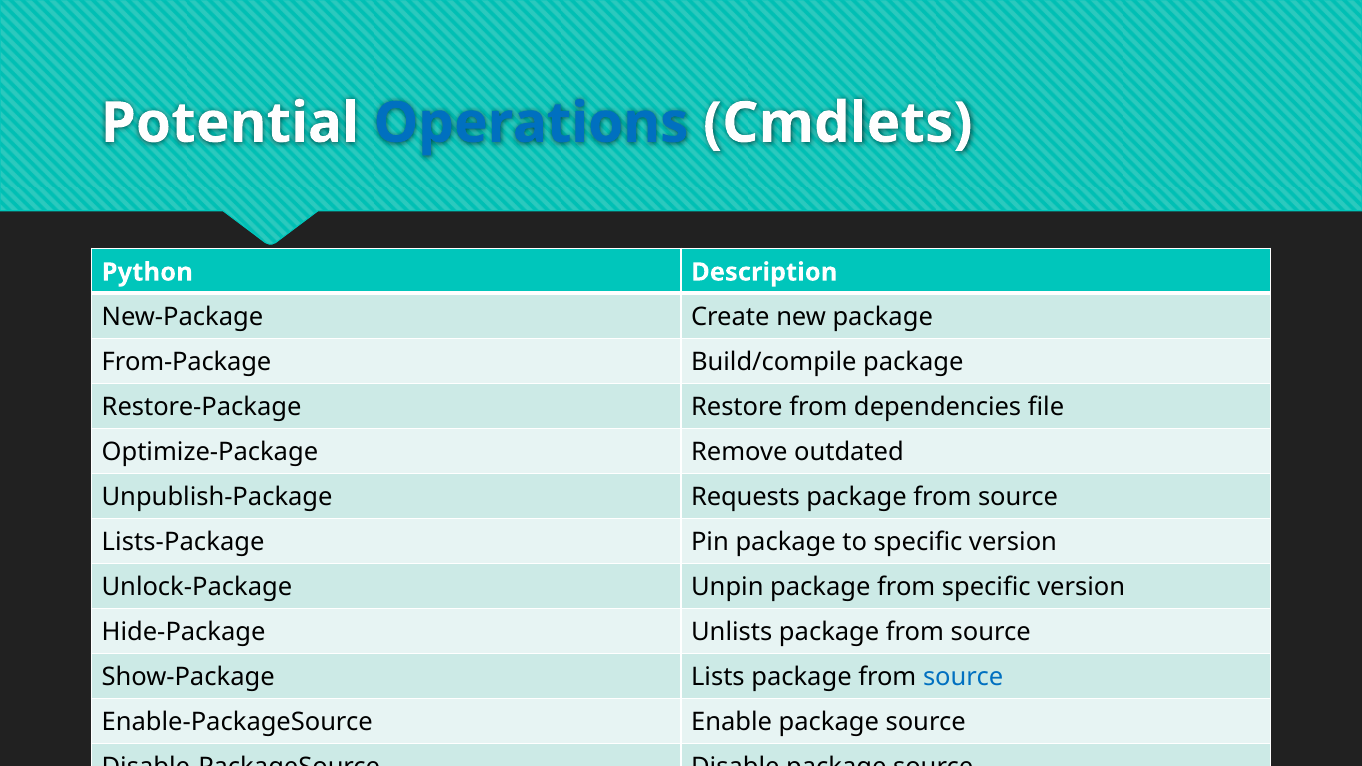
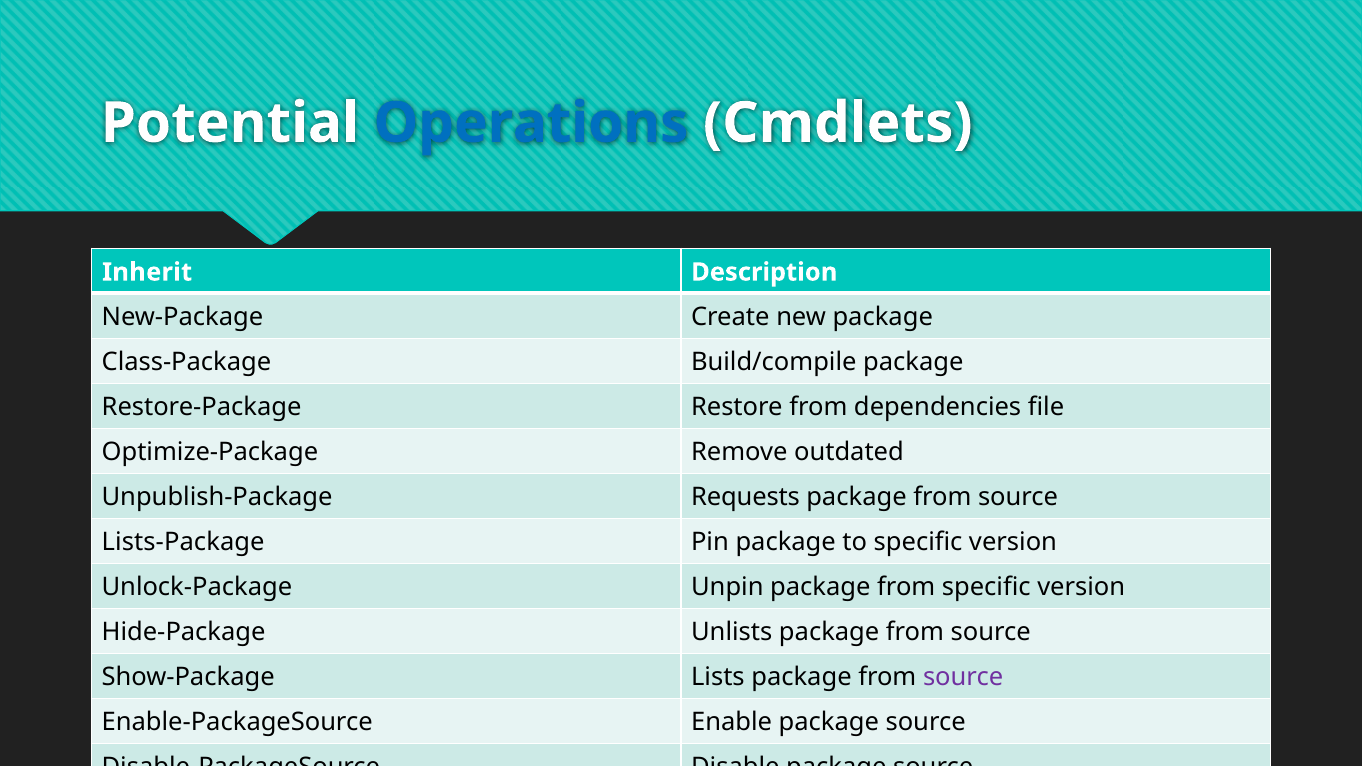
Python: Python -> Inherit (147, 272)
From-Package: From-Package -> Class-Package (186, 362)
source colour: blue -> purple (963, 677)
